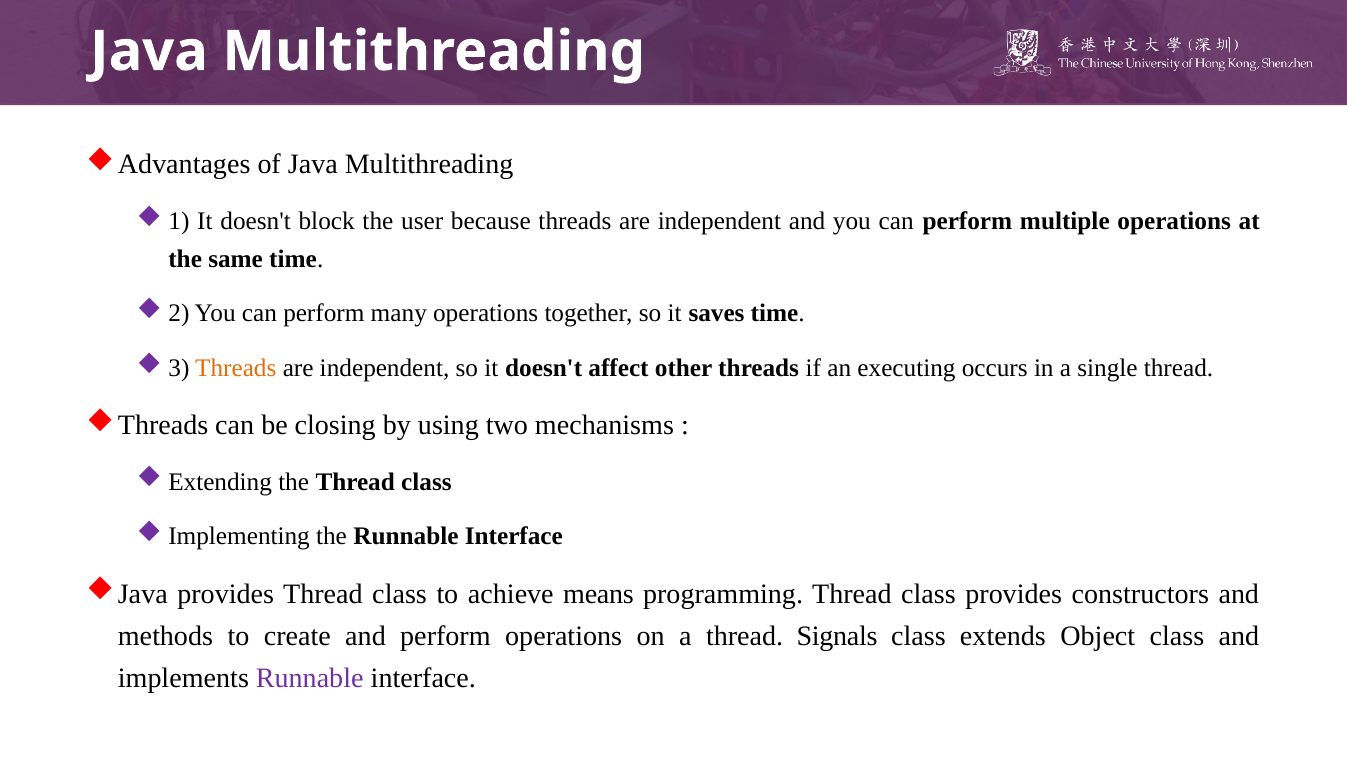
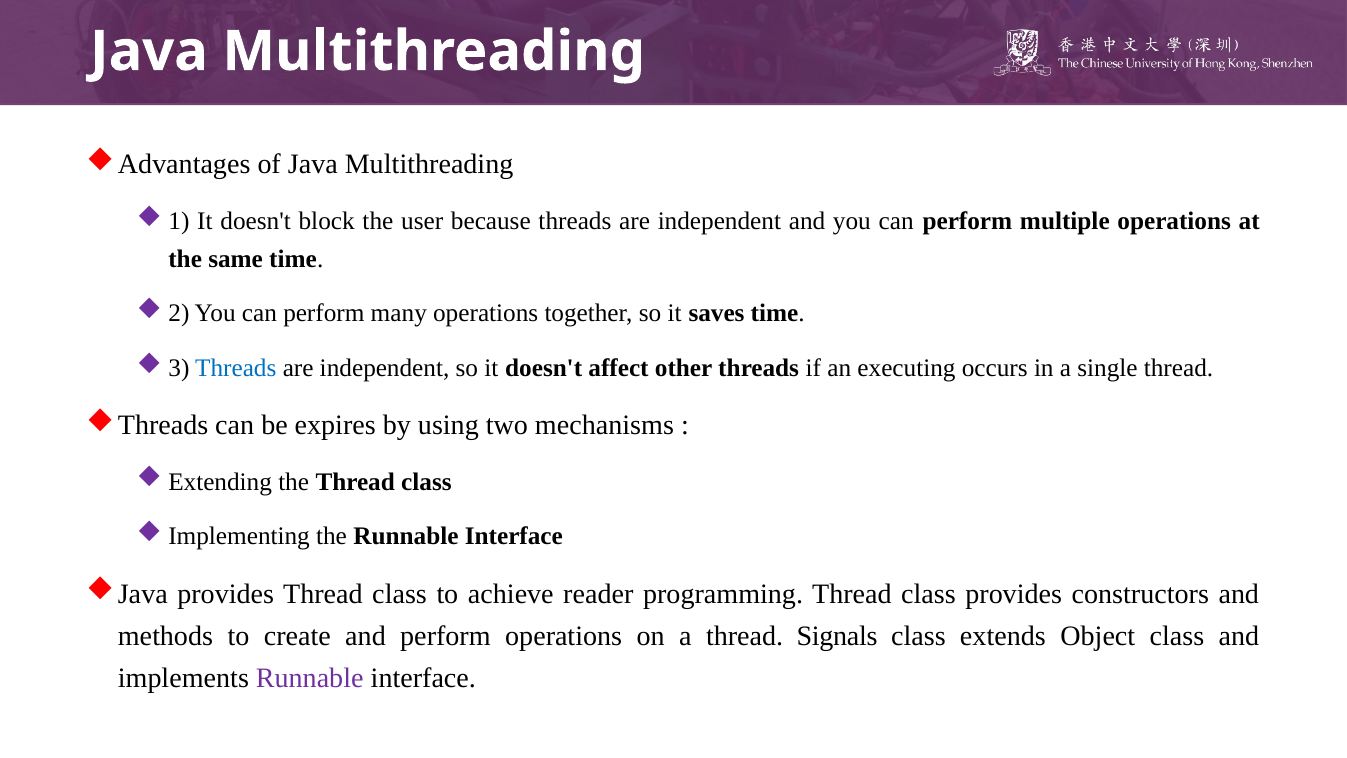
Threads colour: orange -> blue (236, 368)
closing: closing -> expires (335, 425)
means: means -> reader (598, 594)
